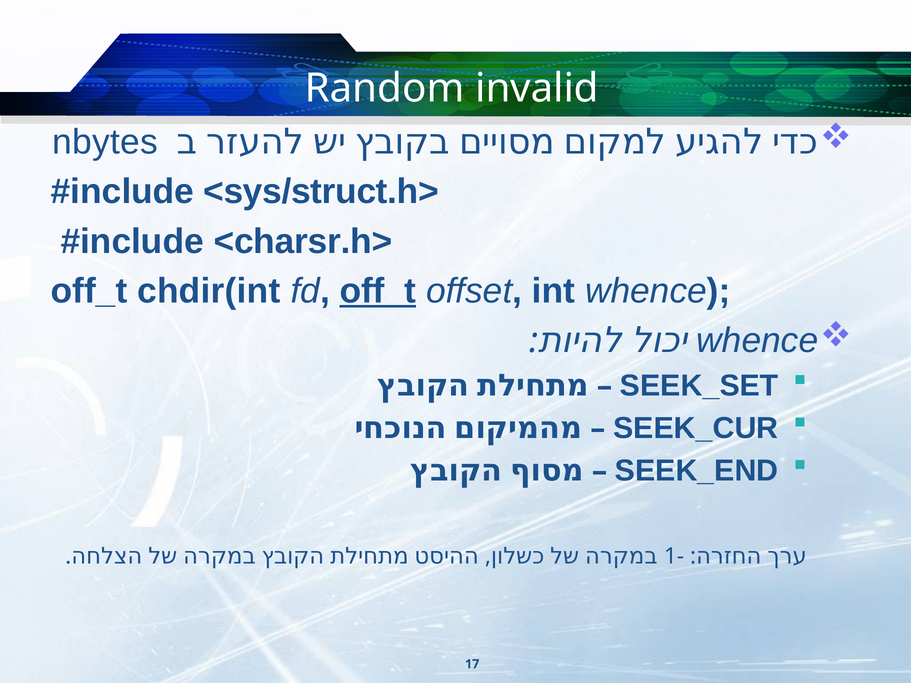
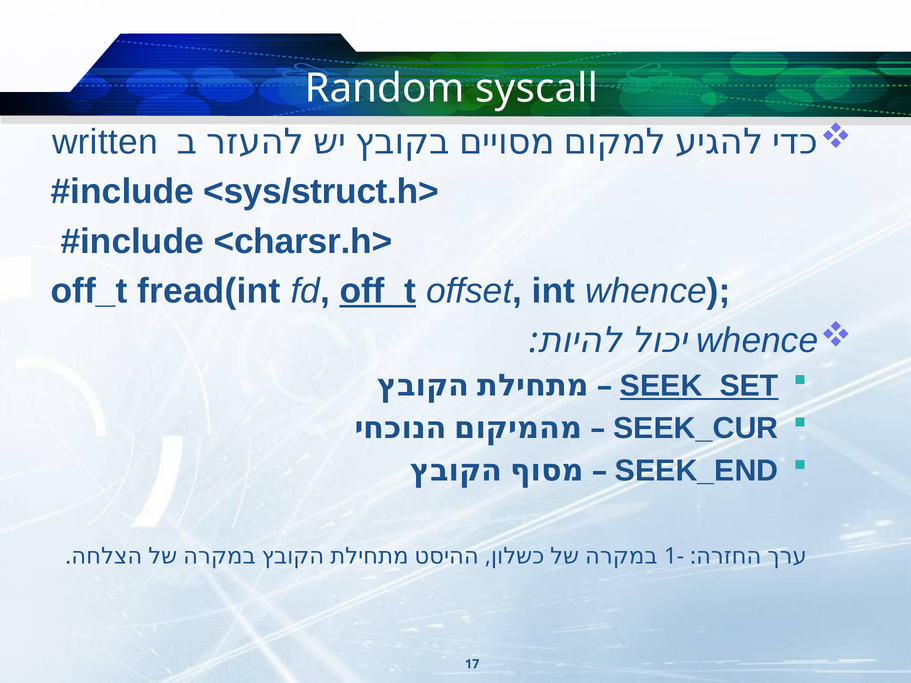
invalid: invalid -> syscall (537, 89)
nbytes: nbytes -> written (105, 142)
chdir(int: chdir(int -> fread(int (209, 291)
SEEK_SET underline: none -> present (699, 386)
